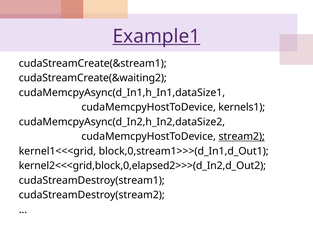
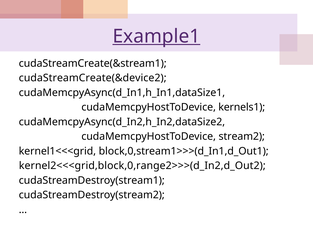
cudaStreamCreate(&waiting2: cudaStreamCreate(&waiting2 -> cudaStreamCreate(&device2 (93, 78)
stream2 underline: present -> none (242, 136)
kernel2<<<grid,block,0,elapsed2>>>(d_In2,d_Out2: kernel2<<<grid,block,0,elapsed2>>>(d_In2,d_Out2 -> kernel2<<<grid,block,0,range2>>>(d_In2,d_Out2 (142, 166)
